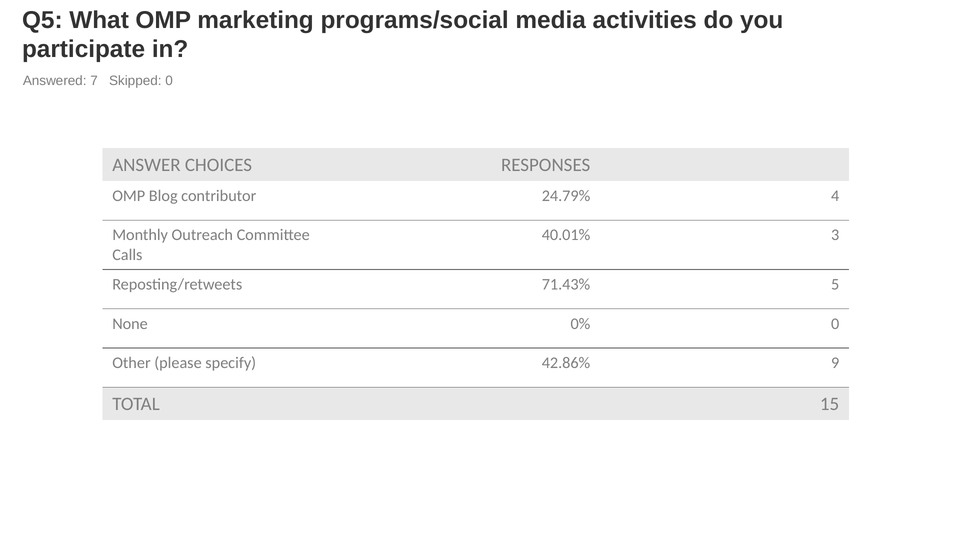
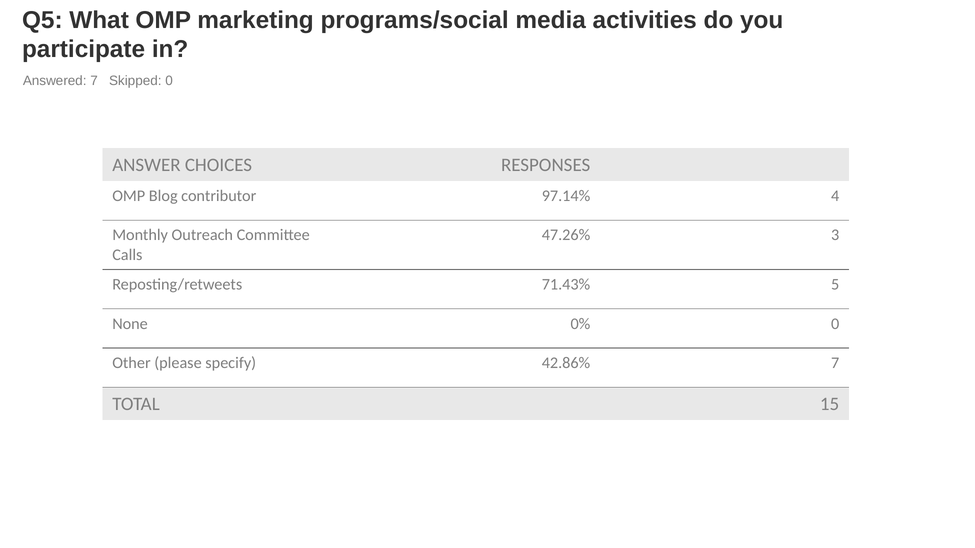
24.79%: 24.79% -> 97.14% (566, 196)
40.01%: 40.01% -> 47.26% (566, 235)
42.86% 9: 9 -> 7 (835, 363)
